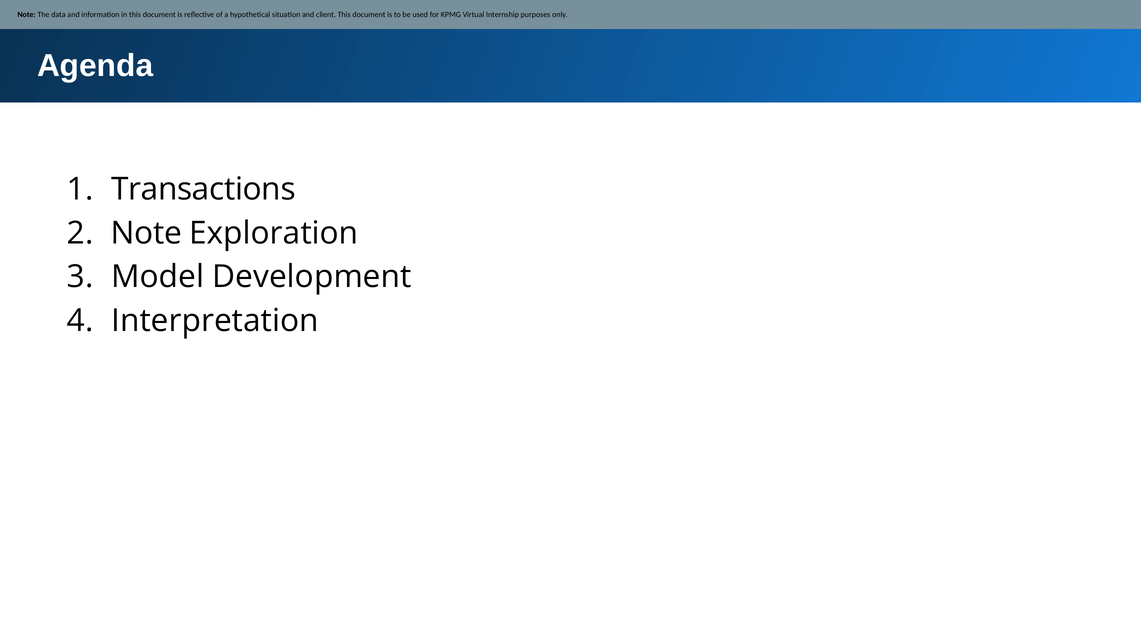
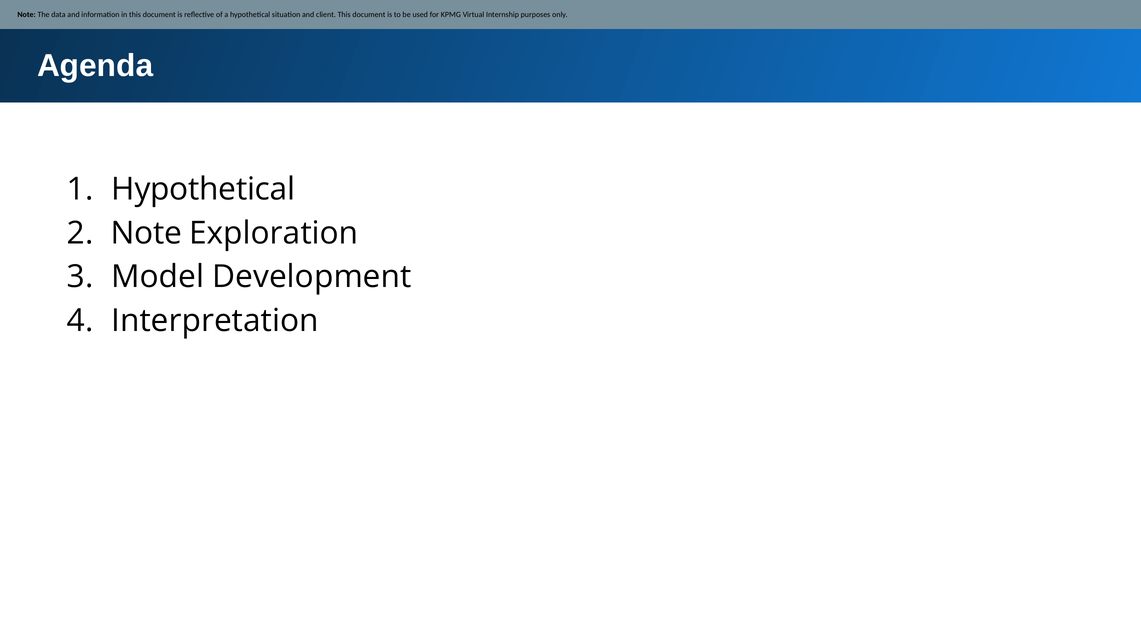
Transactions: Transactions -> Hypothetical (203, 189)
